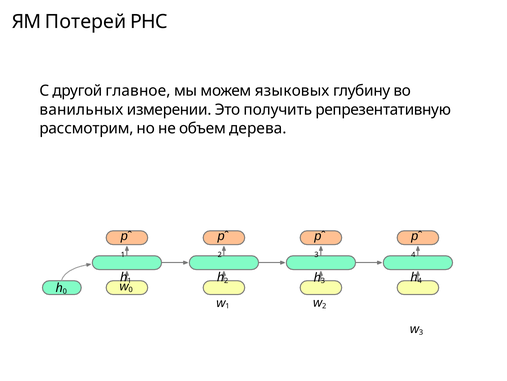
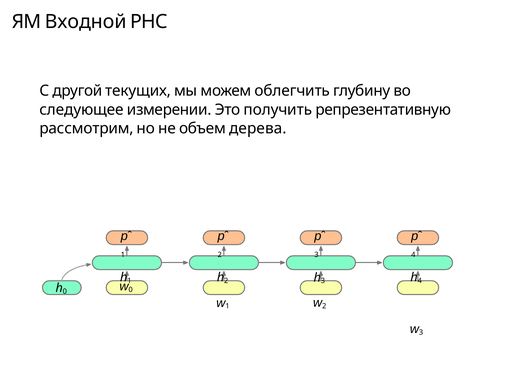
Потерей: Потерей -> Входной (86, 22)
главное: главное -> текущих (138, 91)
языковых: языковых -> облегчить (292, 91)
ванильных: ванильных -> следующее (82, 110)
